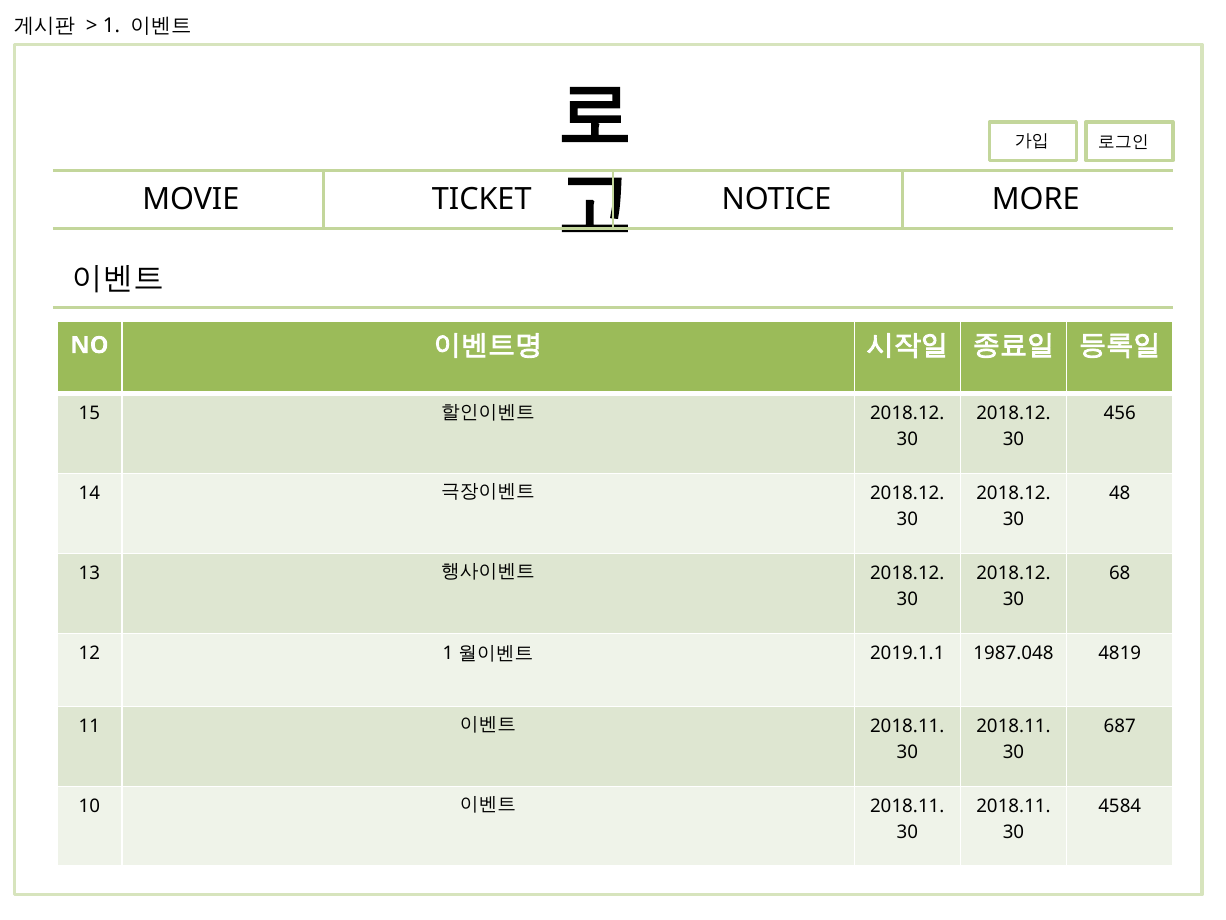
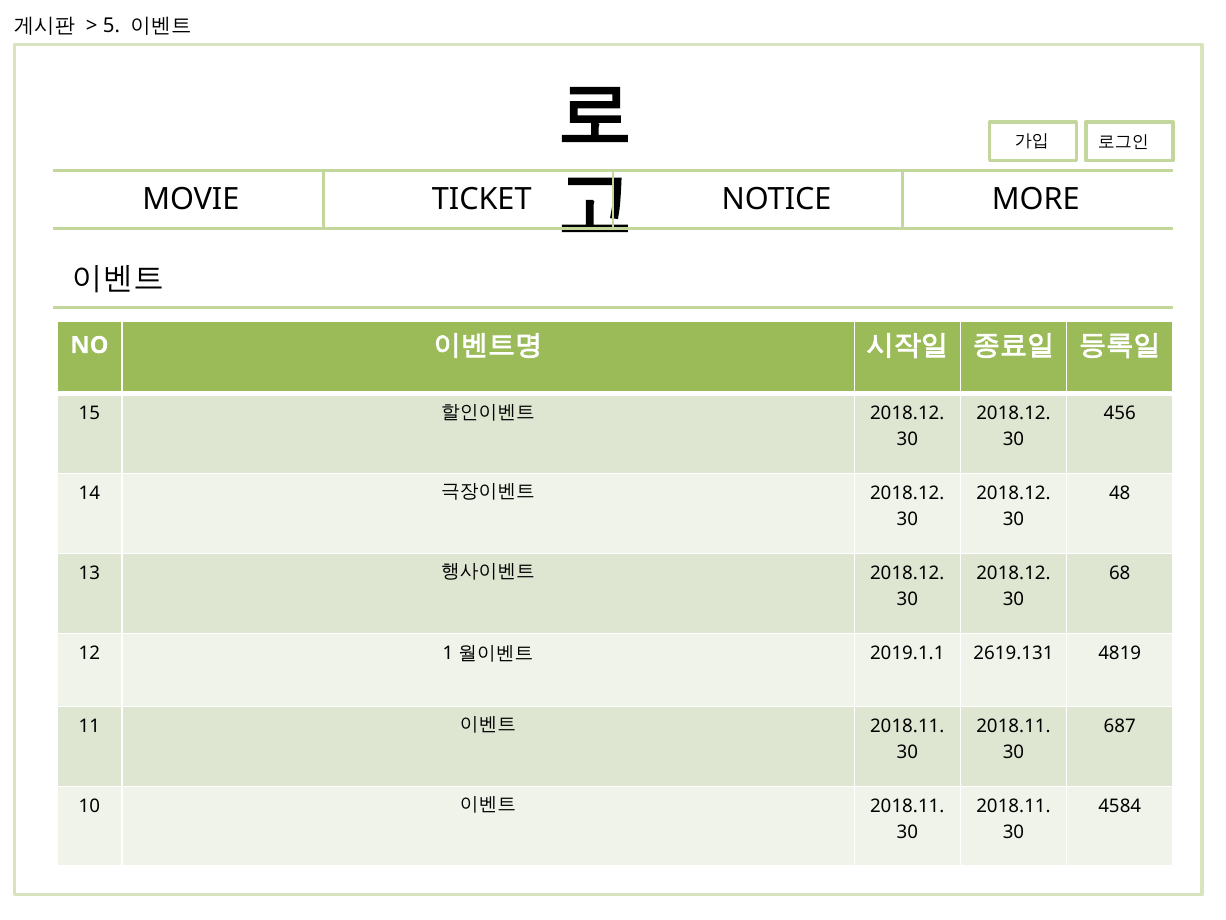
1: 1 -> 5 (111, 26)
1987.048: 1987.048 -> 2619.131 (1013, 653)
